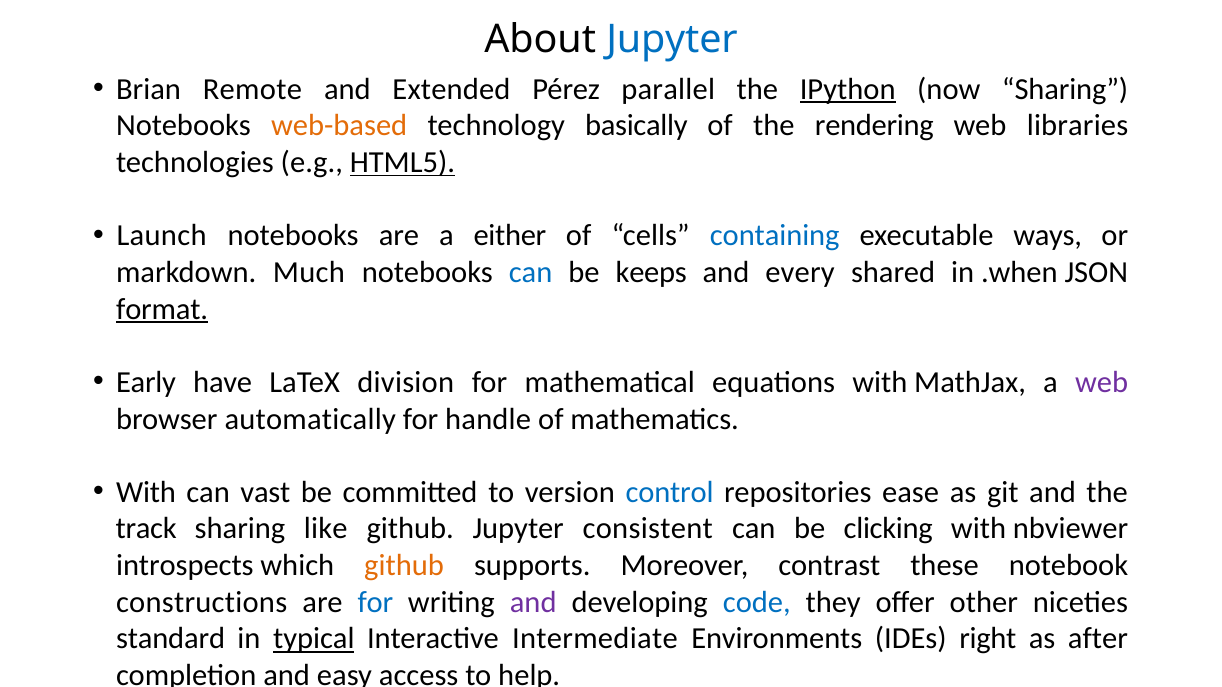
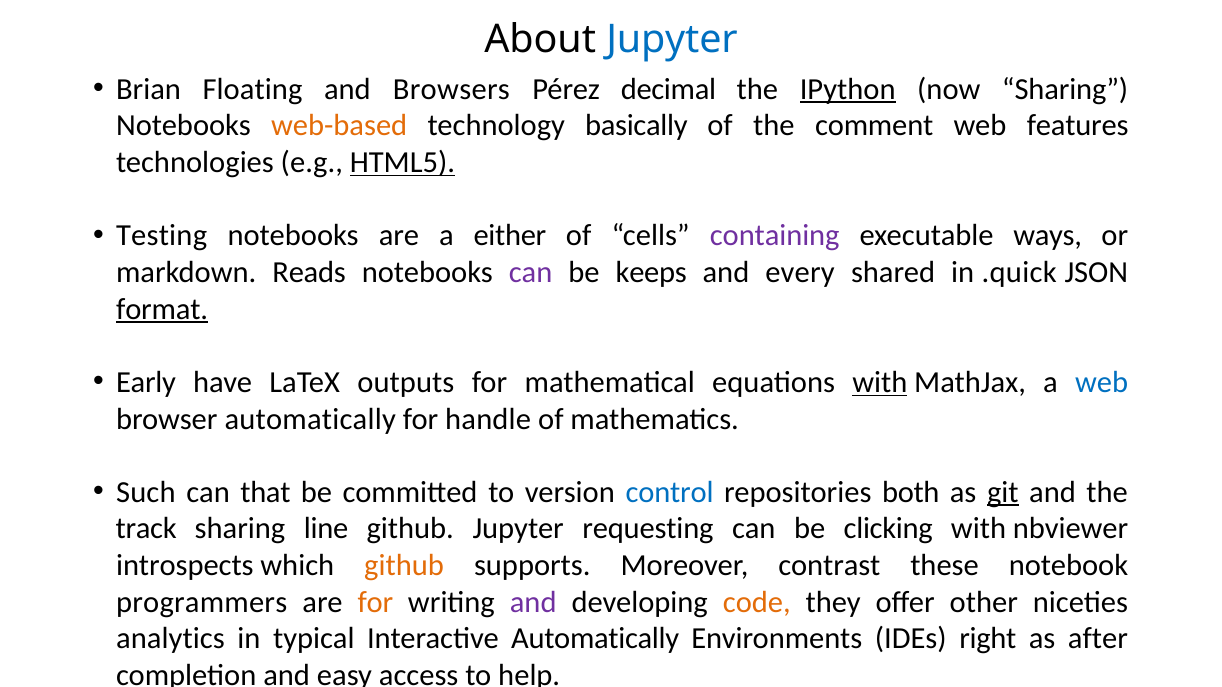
Remote: Remote -> Floating (252, 89)
Extended: Extended -> Browsers (451, 89)
parallel: parallel -> decimal (668, 89)
rendering: rendering -> comment (874, 126)
libraries: libraries -> features (1078, 126)
Launch: Launch -> Testing (162, 236)
containing colour: blue -> purple (775, 236)
Much: Much -> Reads (309, 273)
can colour: blue -> purple (531, 273)
.when: .when -> .quick (1019, 273)
division: division -> outputs (406, 382)
with underline: none -> present (880, 382)
web colour: purple -> blue (1102, 382)
With: With -> Such (146, 492)
vast: vast -> that (265, 492)
ease: ease -> both (911, 492)
git underline: none -> present (1003, 492)
like: like -> line (326, 529)
consistent: consistent -> requesting (648, 529)
constructions: constructions -> programmers (202, 602)
for colour: blue -> orange (375, 602)
code colour: blue -> orange (757, 602)
standard: standard -> analytics (170, 639)
typical underline: present -> none (314, 639)
Interactive Intermediate: Intermediate -> Automatically (595, 639)
